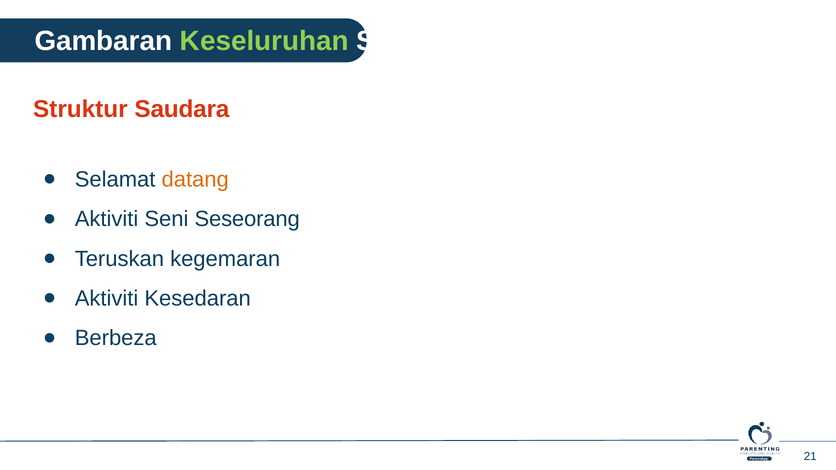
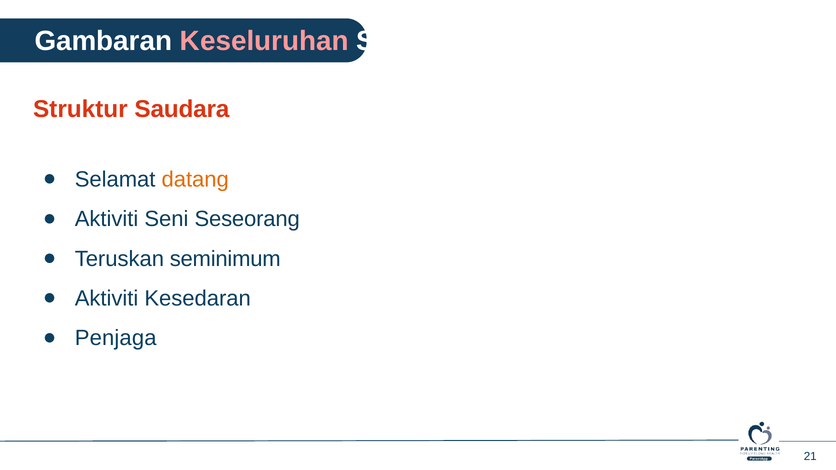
Keseluruhan colour: light green -> pink (264, 41)
kegemaran: kegemaran -> seminimum (225, 259)
Berbeza: Berbeza -> Penjaga (116, 338)
